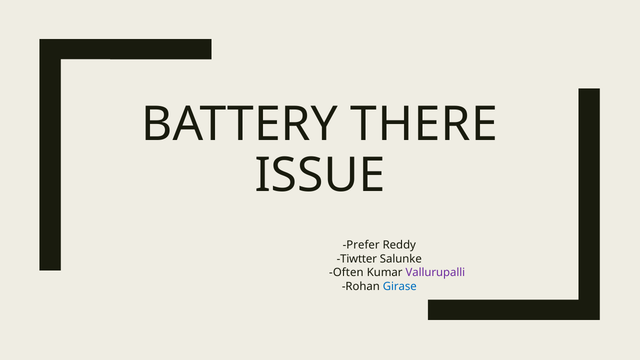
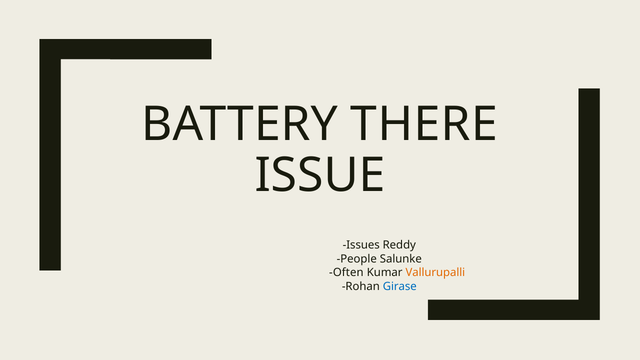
Prefer: Prefer -> Issues (361, 245)
Tiwtter: Tiwtter -> People (357, 259)
Vallurupalli colour: purple -> orange (435, 273)
